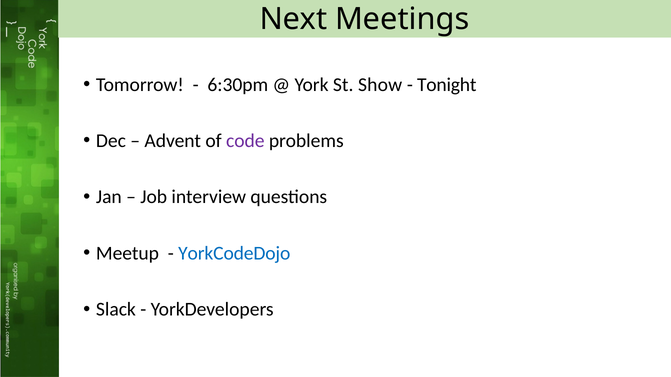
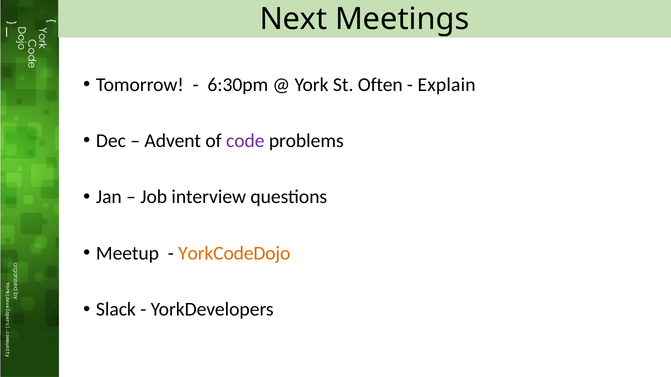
Show: Show -> Often (380, 85)
Tonight: Tonight -> Explain (447, 85)
YorkCodeDojo colour: blue -> orange (234, 254)
